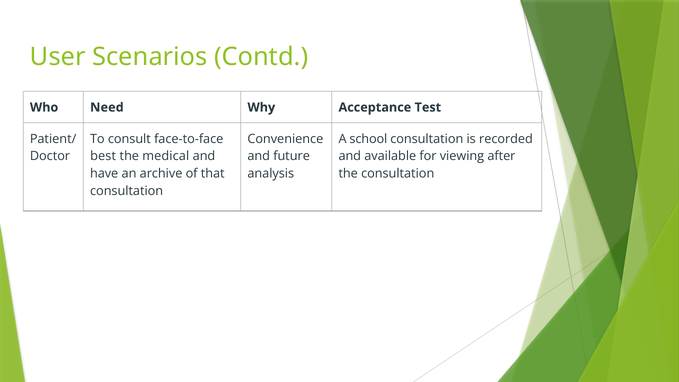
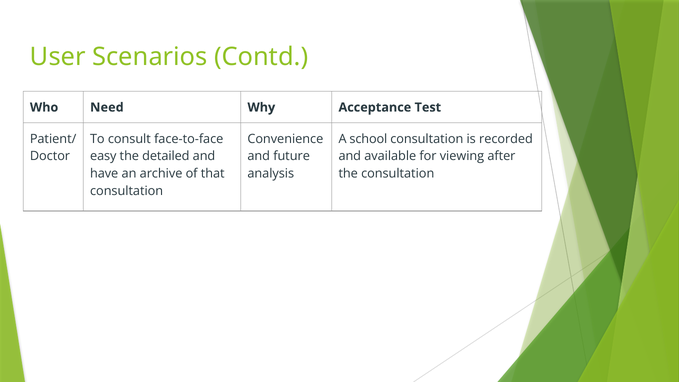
best: best -> easy (103, 156)
medical: medical -> detailed (166, 156)
